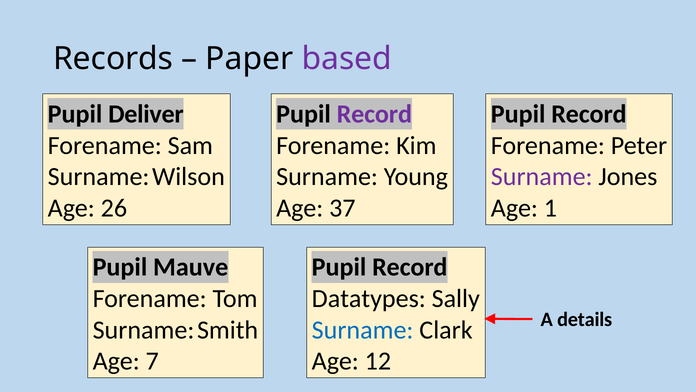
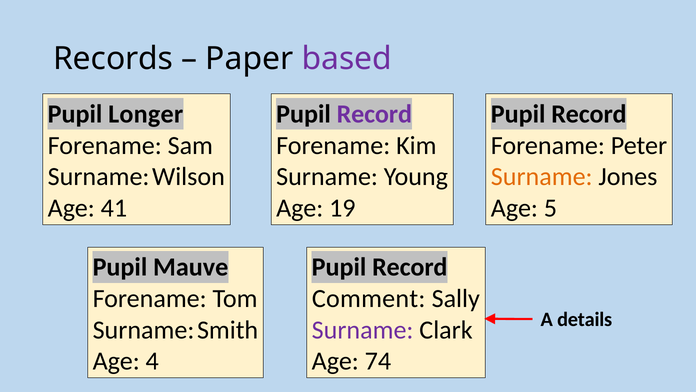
Deliver: Deliver -> Longer (146, 114)
Surname colour: purple -> orange (542, 177)
26: 26 -> 41 (114, 208)
37: 37 -> 19 (342, 208)
1: 1 -> 5 (550, 208)
Datatypes: Datatypes -> Comment (369, 298)
Surname colour: blue -> purple (363, 330)
7: 7 -> 4 (152, 361)
12: 12 -> 74 (378, 361)
